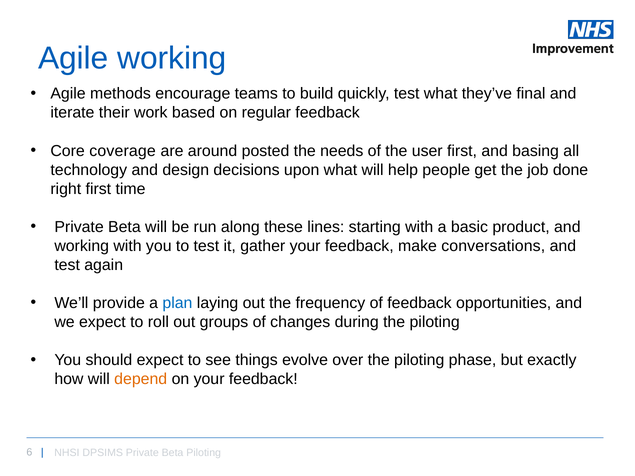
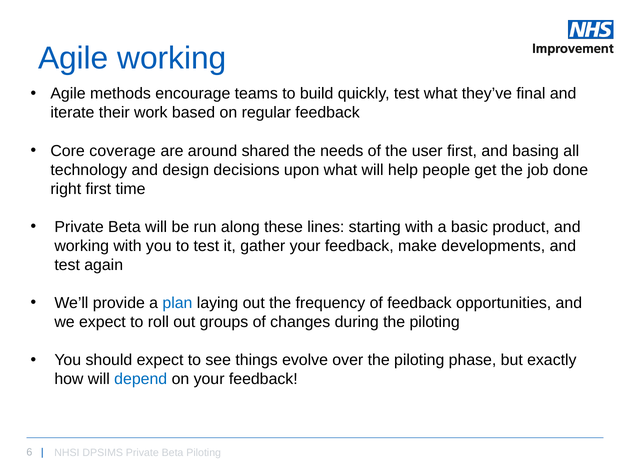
posted: posted -> shared (266, 151)
conversations: conversations -> developments (493, 246)
depend colour: orange -> blue (141, 379)
